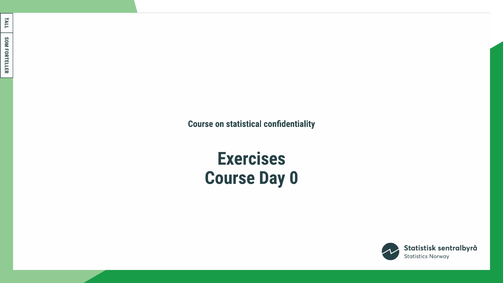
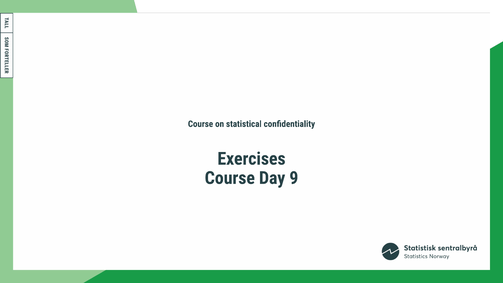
0: 0 -> 9 (294, 178)
